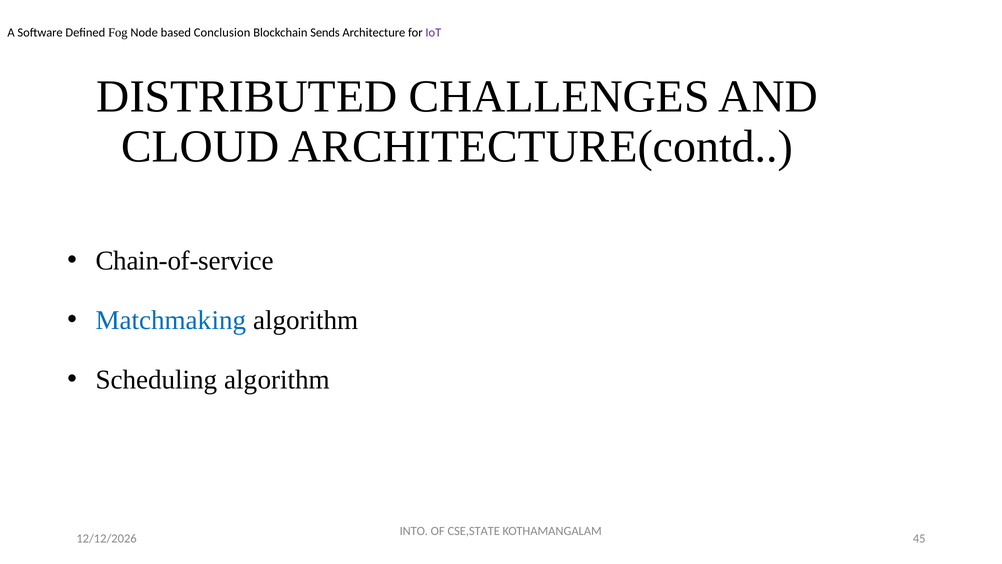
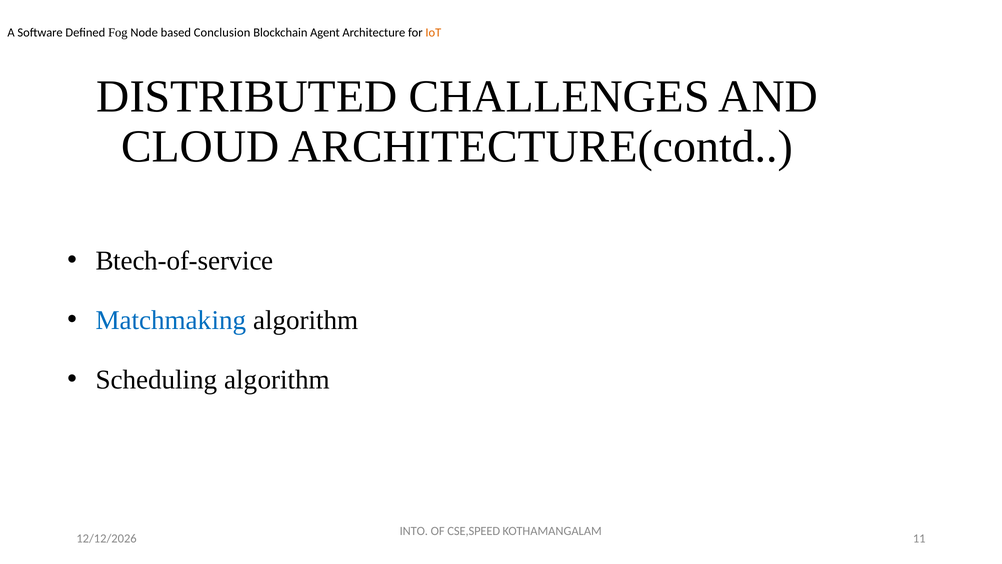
Sends: Sends -> Agent (325, 33)
IoT colour: purple -> orange (433, 33)
Chain-of-service: Chain-of-service -> Btech-of-service (184, 261)
CSE,STATE: CSE,STATE -> CSE,SPEED (474, 531)
45: 45 -> 11 (919, 538)
